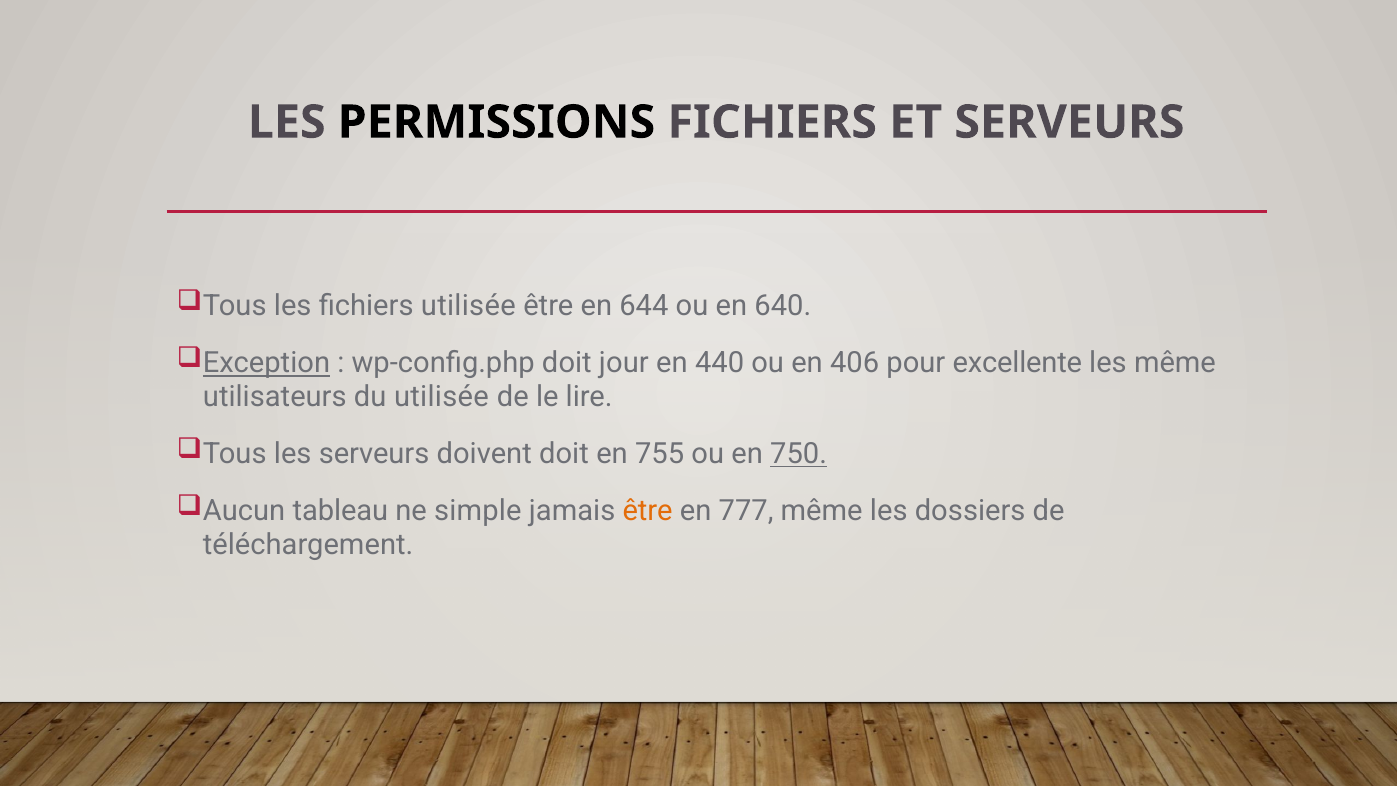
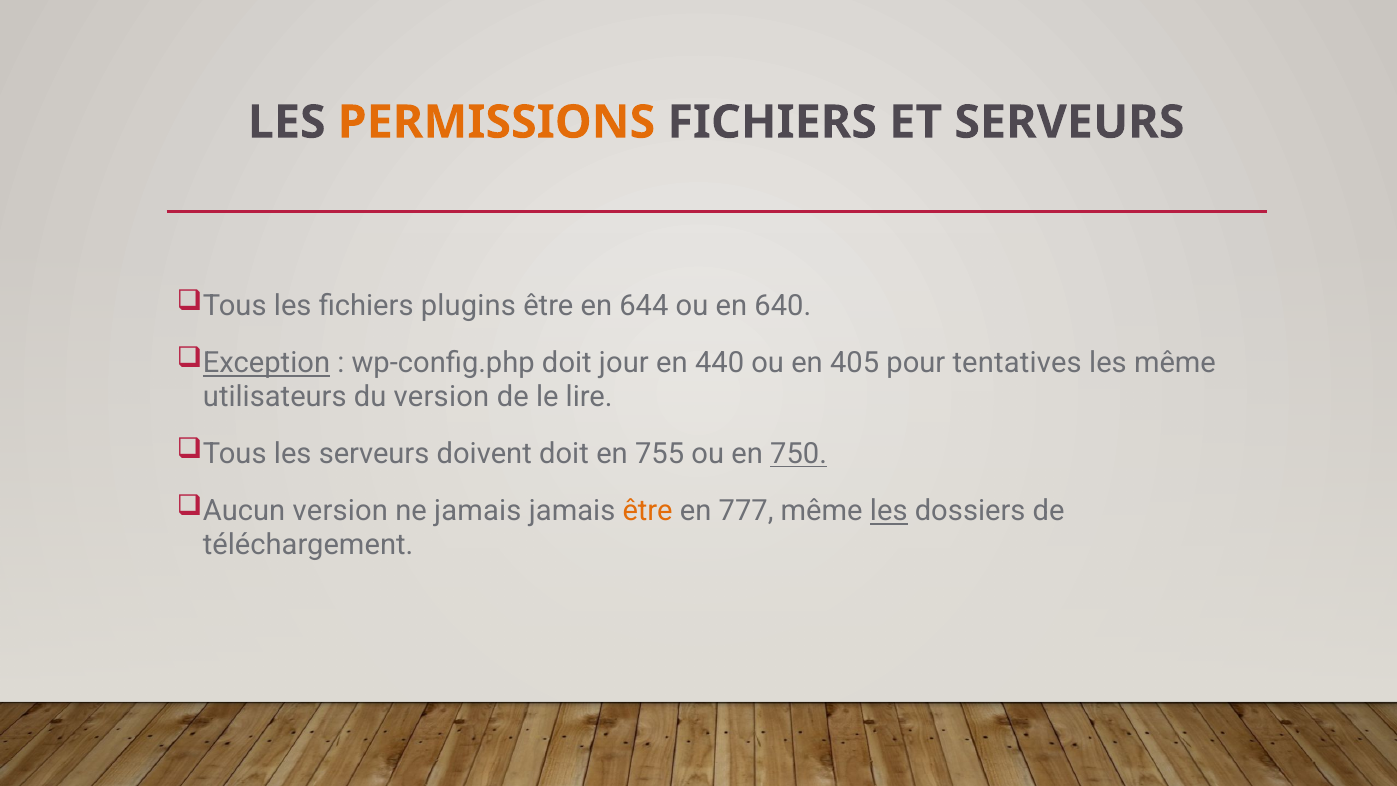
PERMISSIONS colour: black -> orange (497, 122)
fichiers utilisée: utilisée -> plugins (468, 306)
406: 406 -> 405 (855, 363)
excellente: excellente -> tentatives (1017, 363)
du utilisée: utilisée -> version (441, 397)
tableau: tableau -> version (340, 511)
ne simple: simple -> jamais (478, 511)
les underline: none -> present (889, 511)
